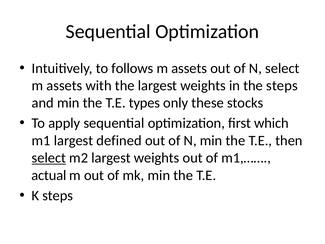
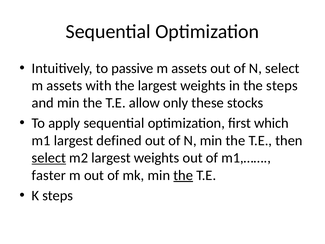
follows: follows -> passive (132, 68)
types: types -> allow (144, 103)
actual: actual -> faster (49, 175)
the underline: none -> present (183, 175)
